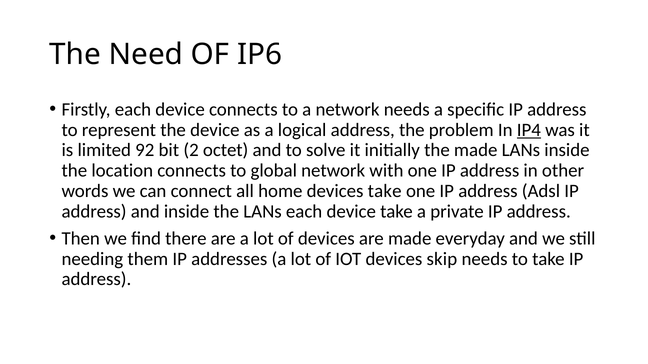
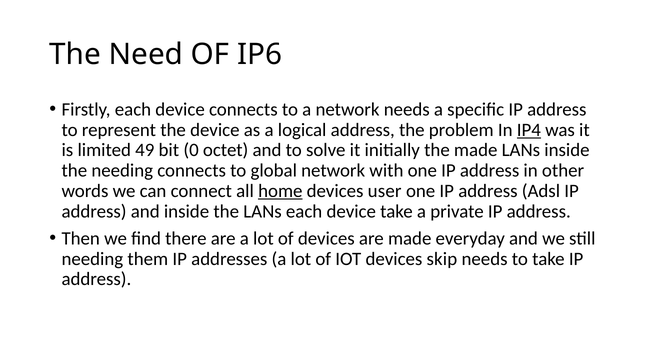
92: 92 -> 49 (145, 150)
2: 2 -> 0 (191, 150)
the location: location -> needing (122, 171)
home underline: none -> present (280, 191)
devices take: take -> user (385, 191)
